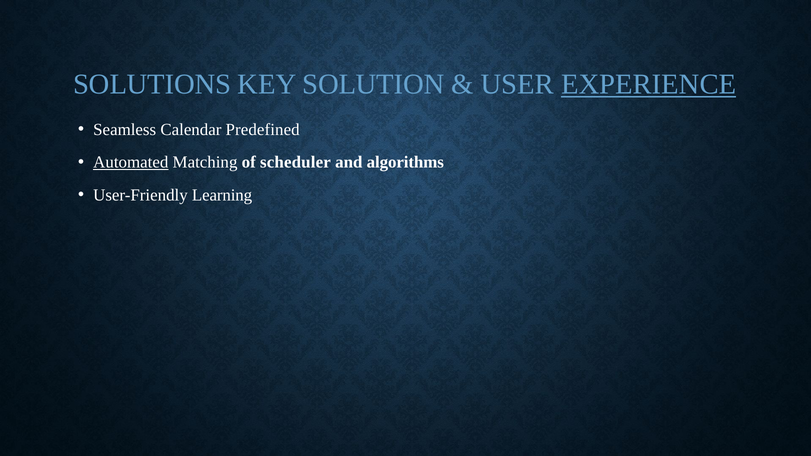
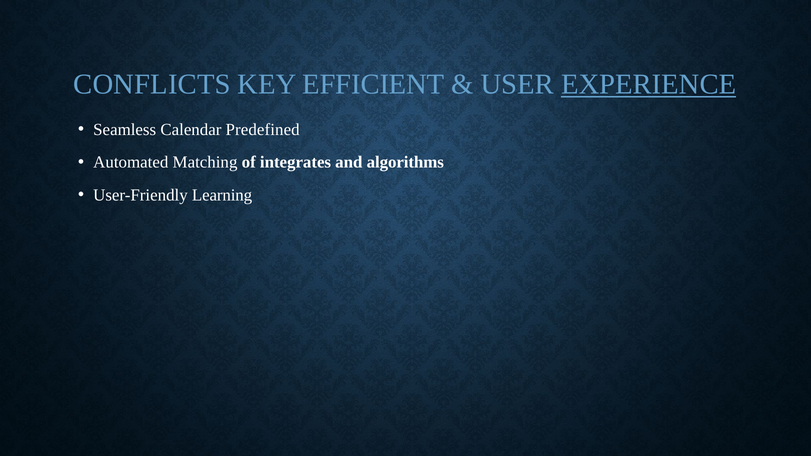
SOLUTIONS: SOLUTIONS -> CONFLICTS (152, 84)
SOLUTION: SOLUTION -> EFFICIENT (373, 84)
Automated underline: present -> none (131, 162)
scheduler: scheduler -> integrates (296, 162)
